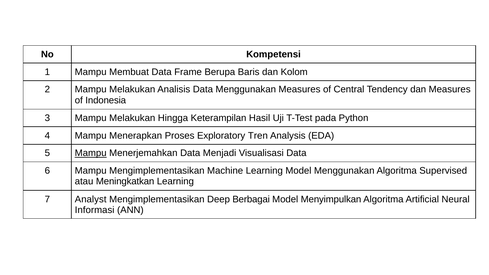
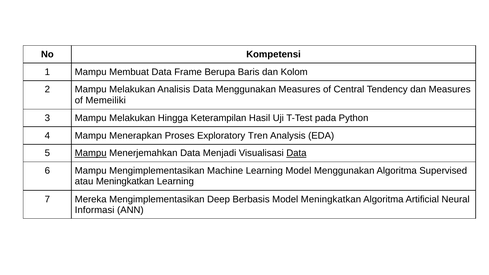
Indonesia: Indonesia -> Memeiliki (106, 100)
Data underline: none -> present (296, 153)
Analyst: Analyst -> Mereka (91, 199)
Berbagai: Berbagai -> Berbasis (251, 199)
Model Menyimpulkan: Menyimpulkan -> Meningkatkan (331, 199)
